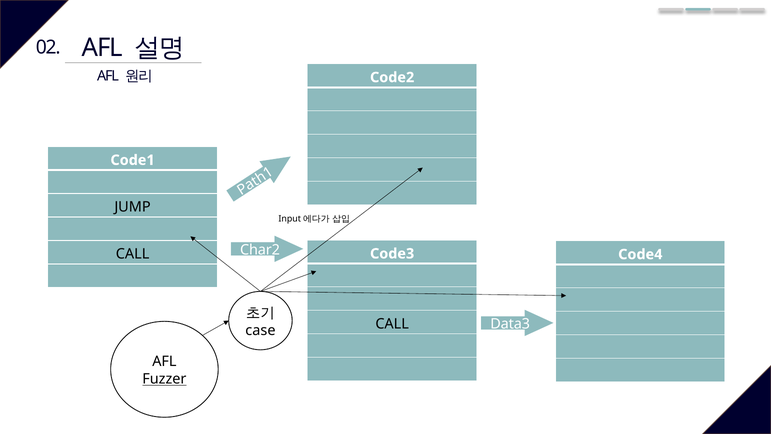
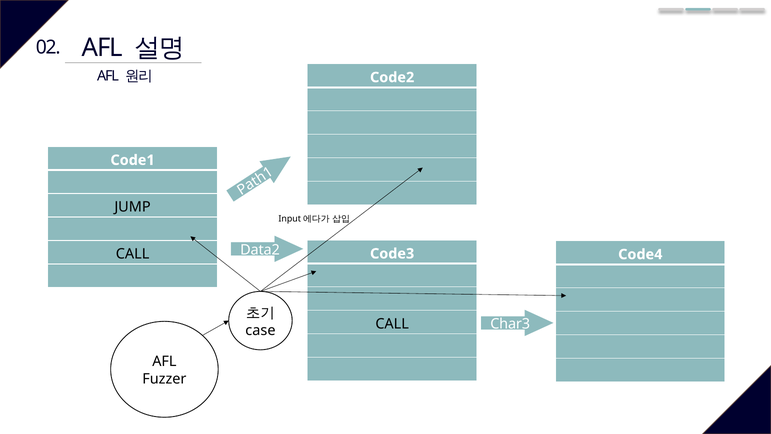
Char2: Char2 -> Data2 (260, 250)
Data3: Data3 -> Char3 (510, 324)
Fuzzer underline: present -> none (164, 379)
